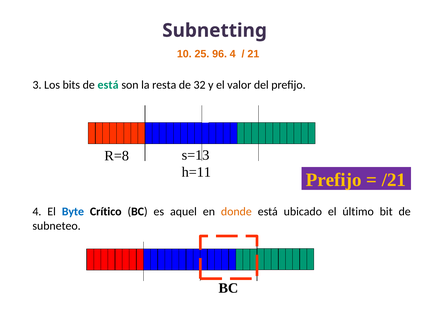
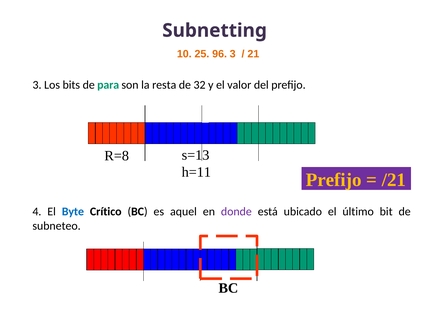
96 4: 4 -> 3 (233, 54)
de está: está -> para (108, 85)
donde colour: orange -> purple (236, 211)
